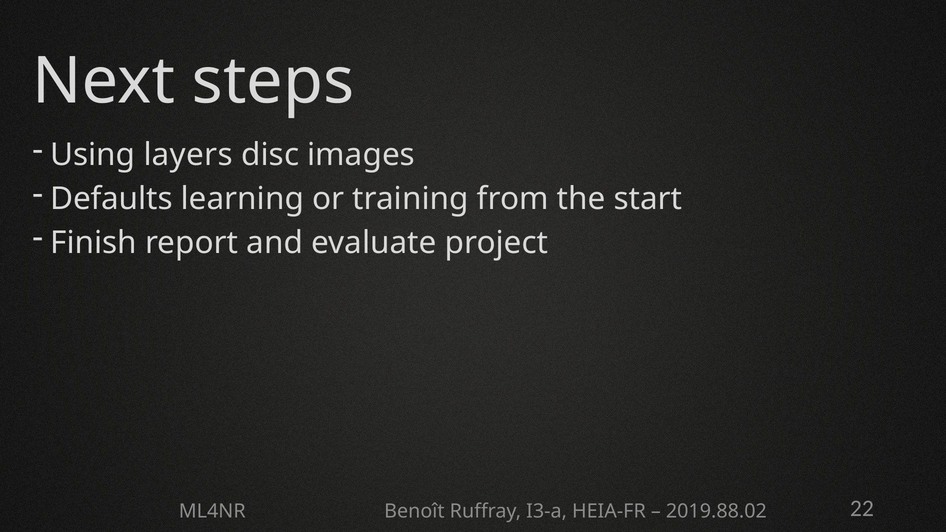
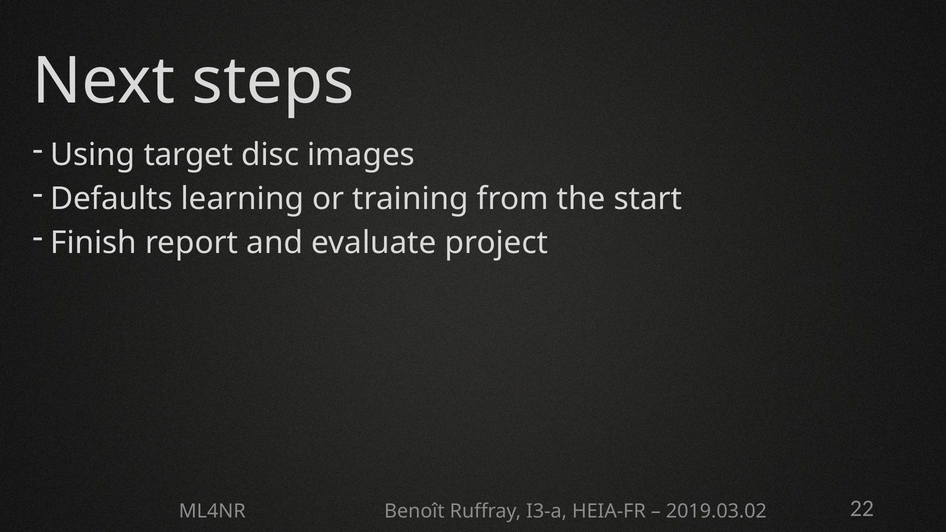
layers: layers -> target (188, 155)
2019.88.02: 2019.88.02 -> 2019.03.02 (716, 511)
